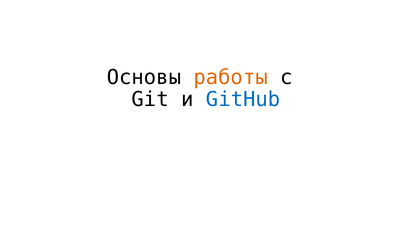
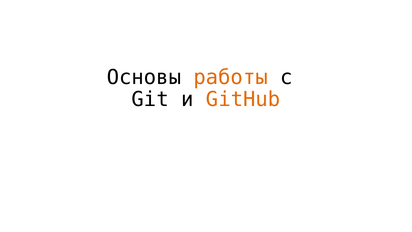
GitHub colour: blue -> orange (243, 99)
